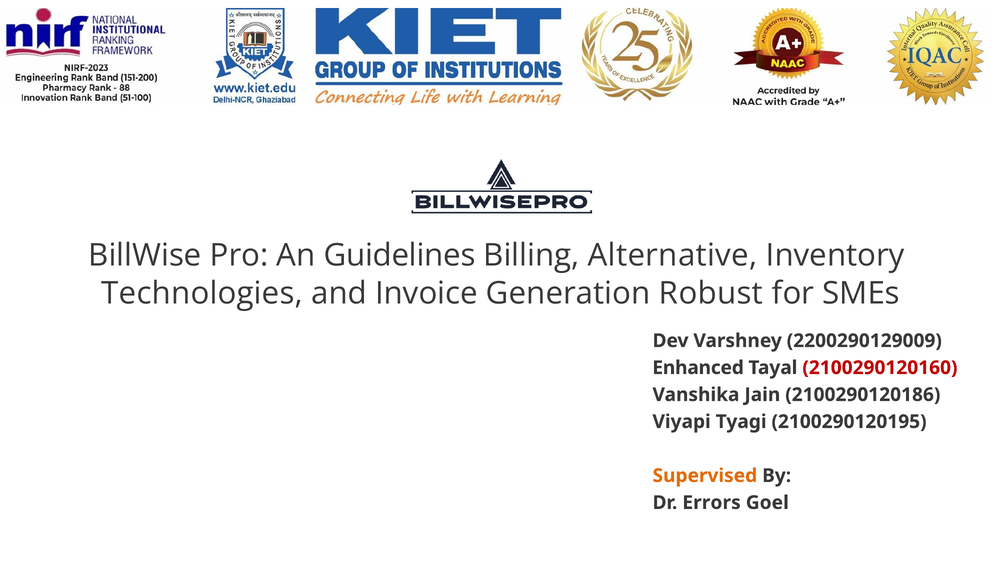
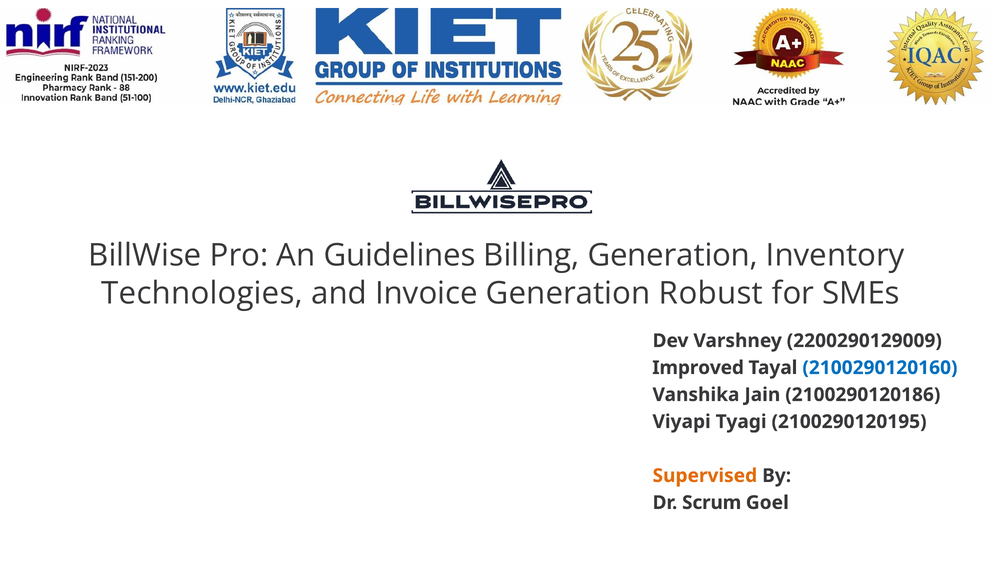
Billing Alternative: Alternative -> Generation (673, 255)
Enhanced: Enhanced -> Improved (698, 368)
2100290120160 colour: red -> blue (880, 368)
Errors: Errors -> Scrum (712, 502)
